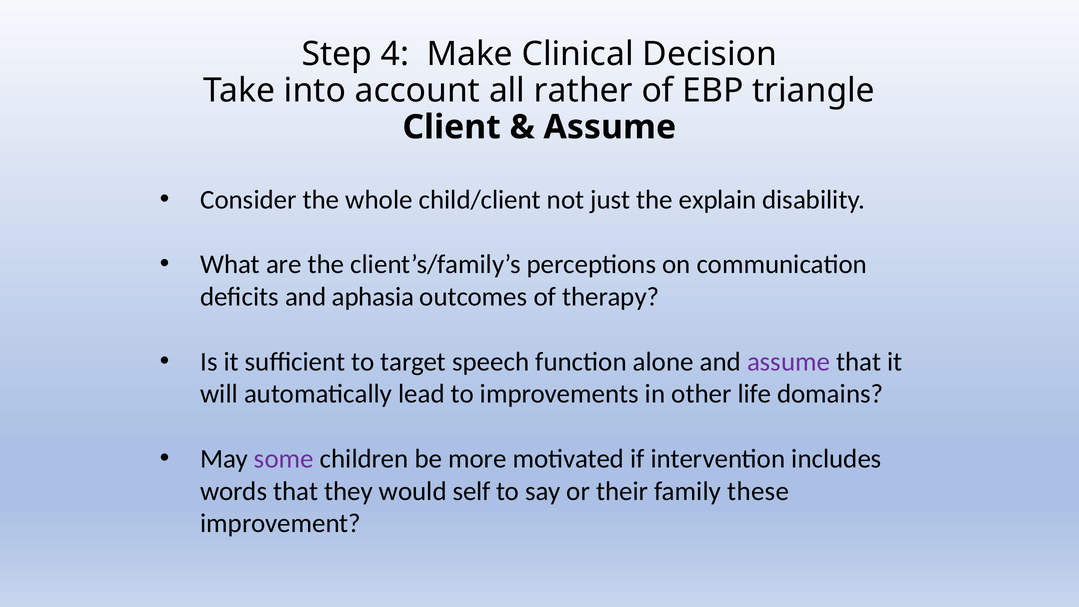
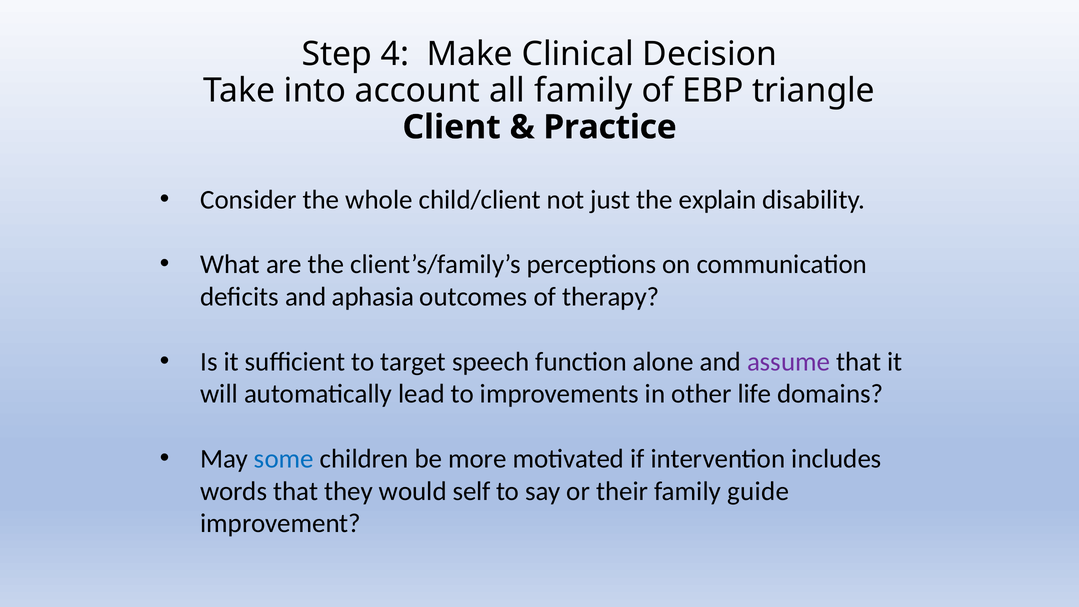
all rather: rather -> family (583, 91)
Assume: Assume -> Practice (610, 127)
some colour: purple -> blue (284, 459)
these: these -> guide (758, 491)
